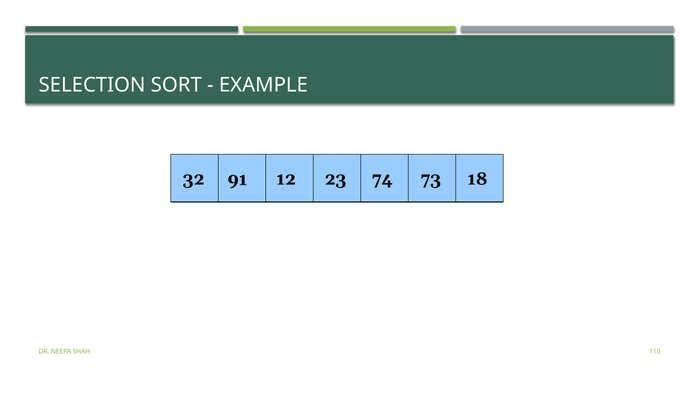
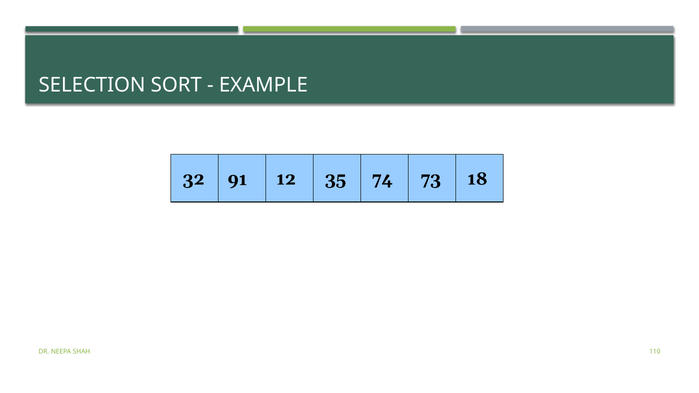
23: 23 -> 35 (336, 179)
